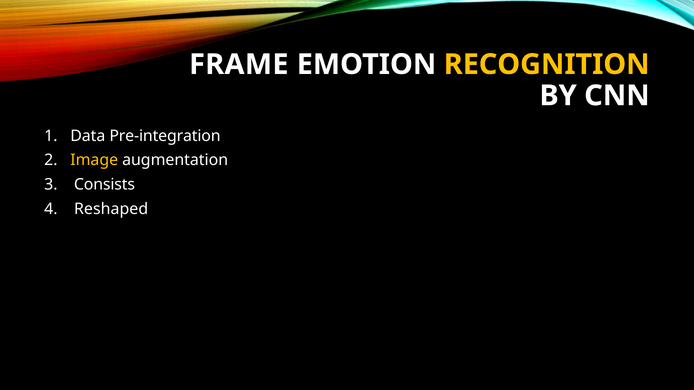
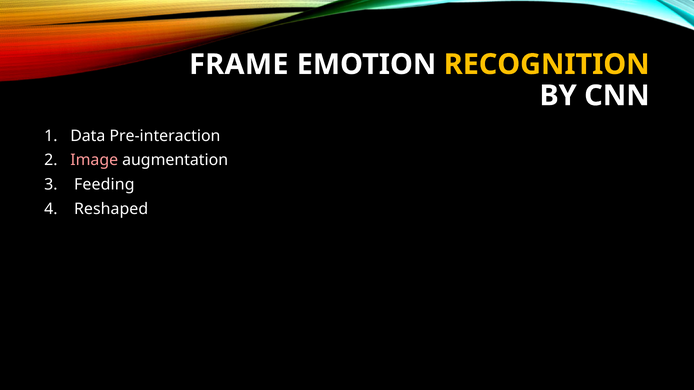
Pre-integration: Pre-integration -> Pre-interaction (165, 136)
Image colour: yellow -> pink (94, 160)
Consists: Consists -> Feeding (104, 185)
